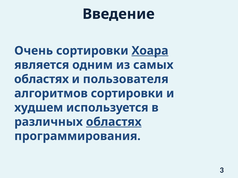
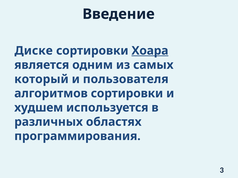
Очень: Очень -> Диске (34, 51)
областях: областях -> который (41, 79)
областях underline: present -> none (114, 122)
